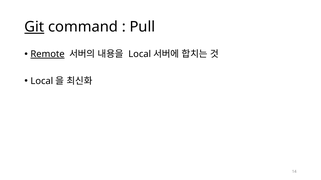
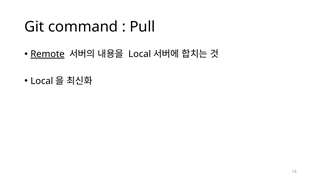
Git underline: present -> none (34, 27)
